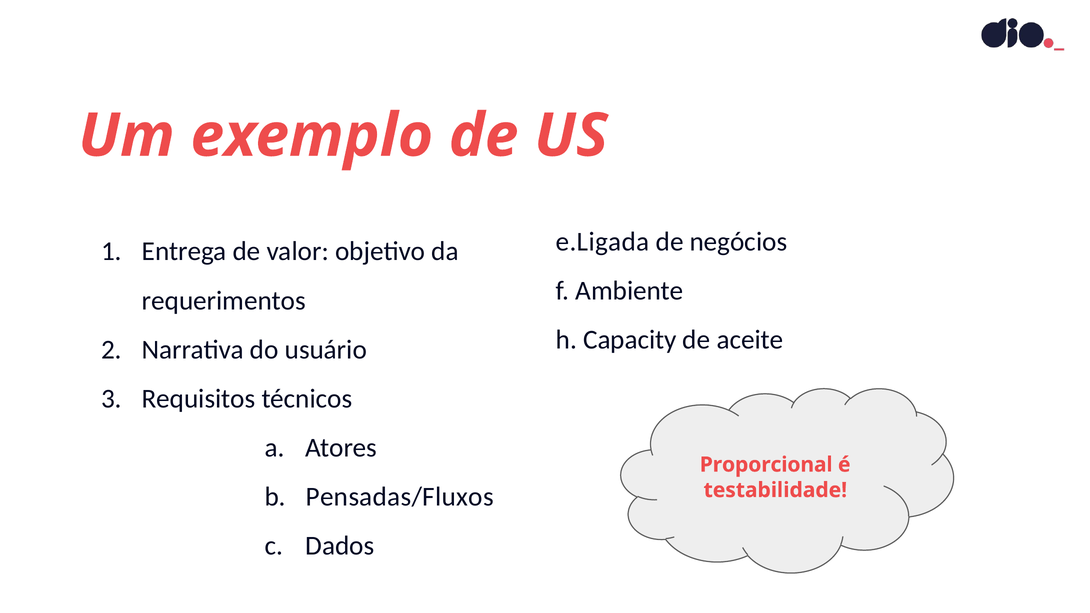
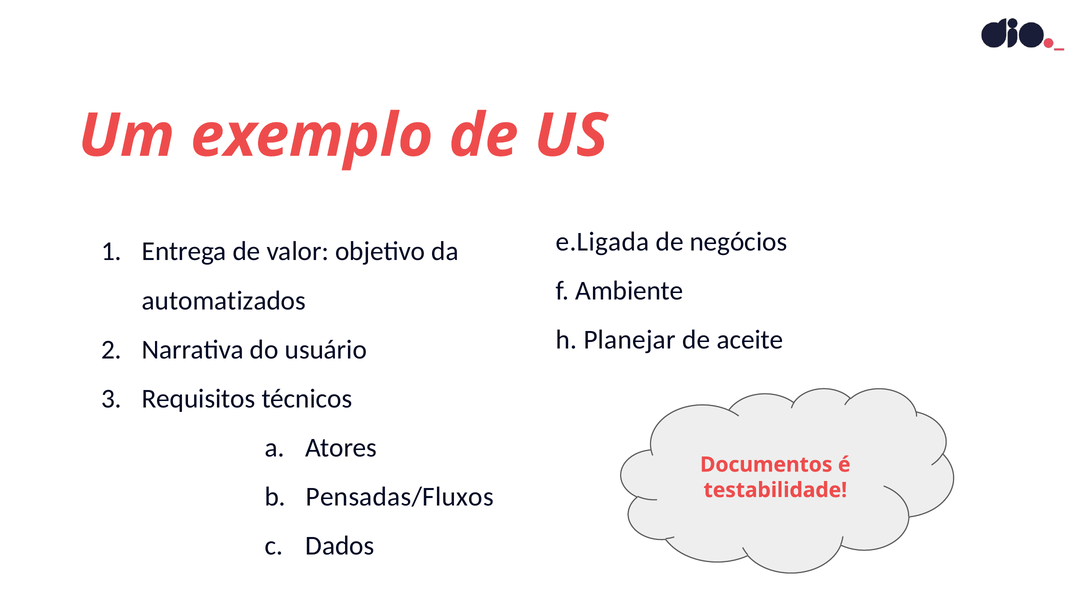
requerimentos: requerimentos -> automatizados (224, 301)
Capacity: Capacity -> Planejar (630, 340)
Proporcional: Proporcional -> Documentos (766, 465)
